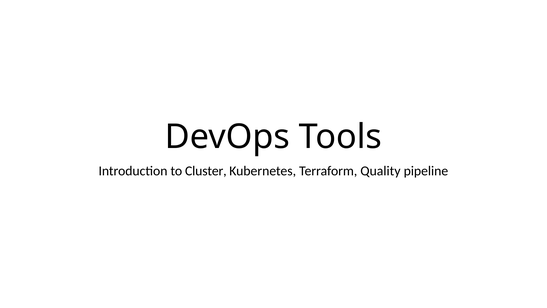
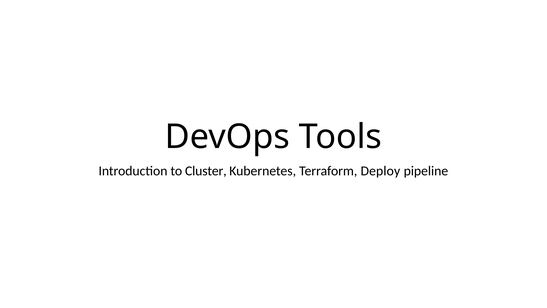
Quality: Quality -> Deploy (380, 171)
